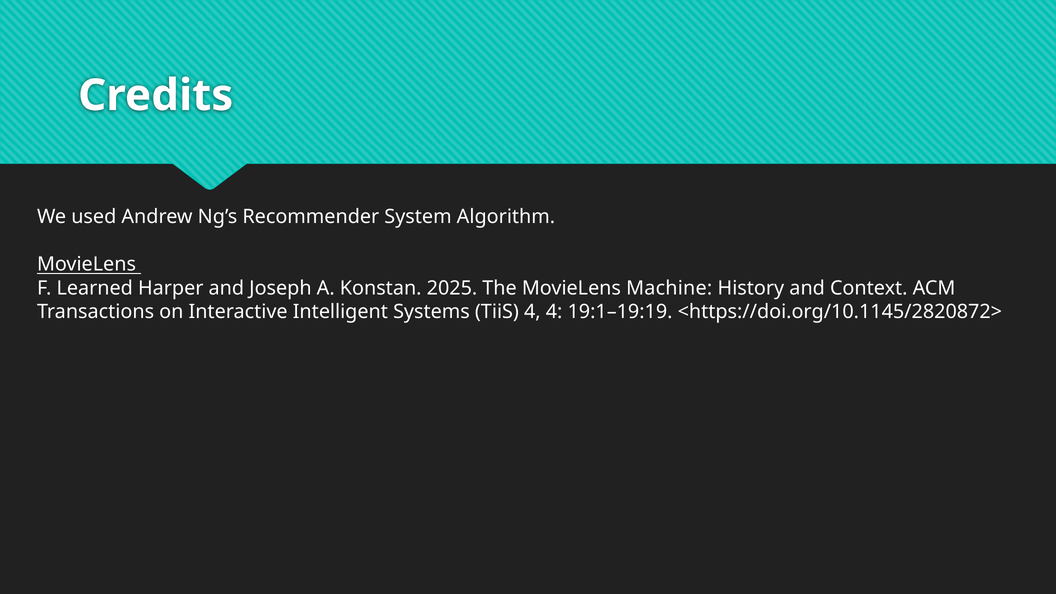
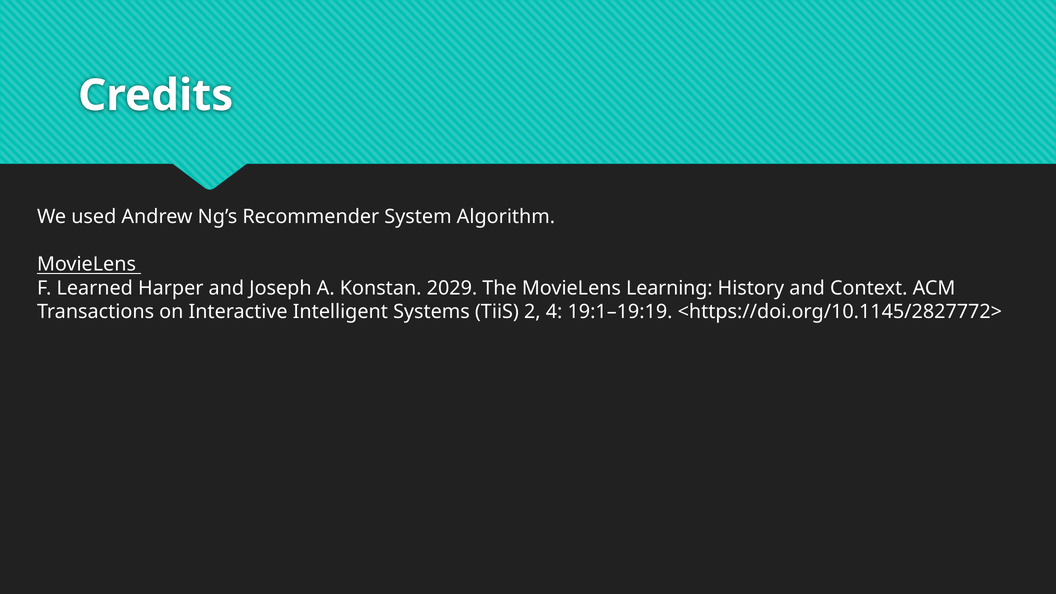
2025: 2025 -> 2029 (452, 288)
Machine: Machine -> Learning (669, 288)
TiiS 4: 4 -> 2 (532, 312)
<https://doi.org/10.1145/2820872>: <https://doi.org/10.1145/2820872> -> <https://doi.org/10.1145/2827772> (840, 312)
